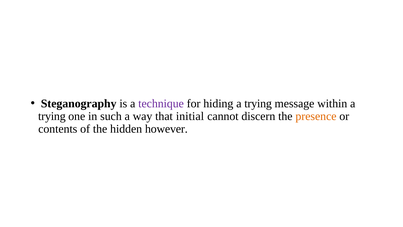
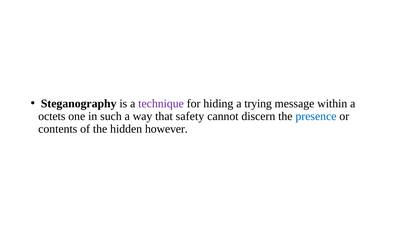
trying: trying -> octets (52, 116)
initial: initial -> safety (190, 116)
presence colour: orange -> blue (316, 116)
